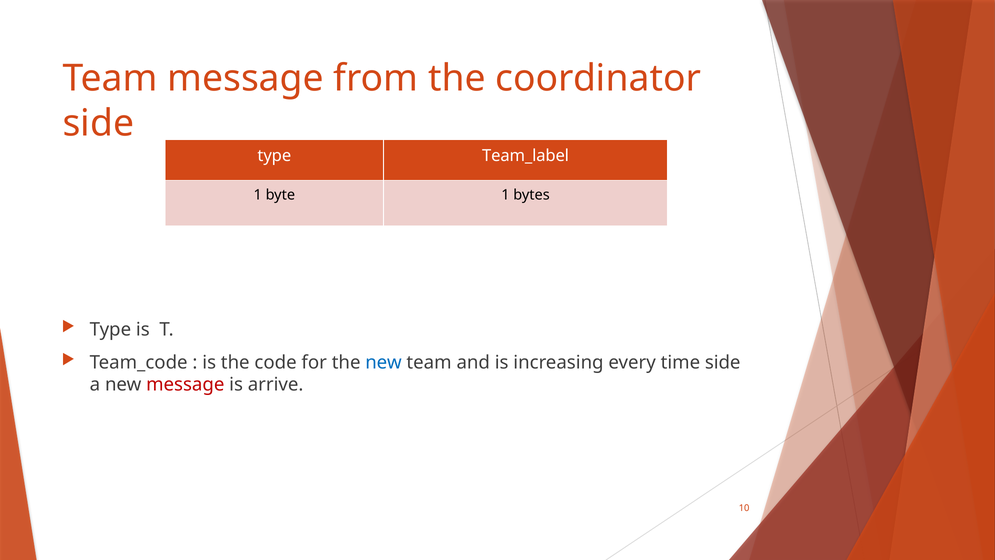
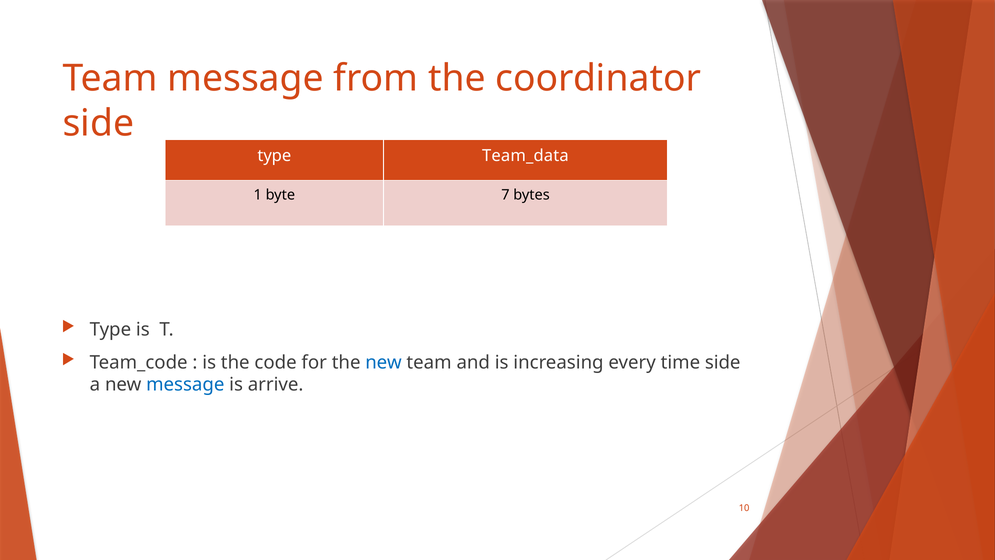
Team_label: Team_label -> Team_data (525, 156)
byte 1: 1 -> 7 (505, 195)
message colour: red -> blue (185, 385)
